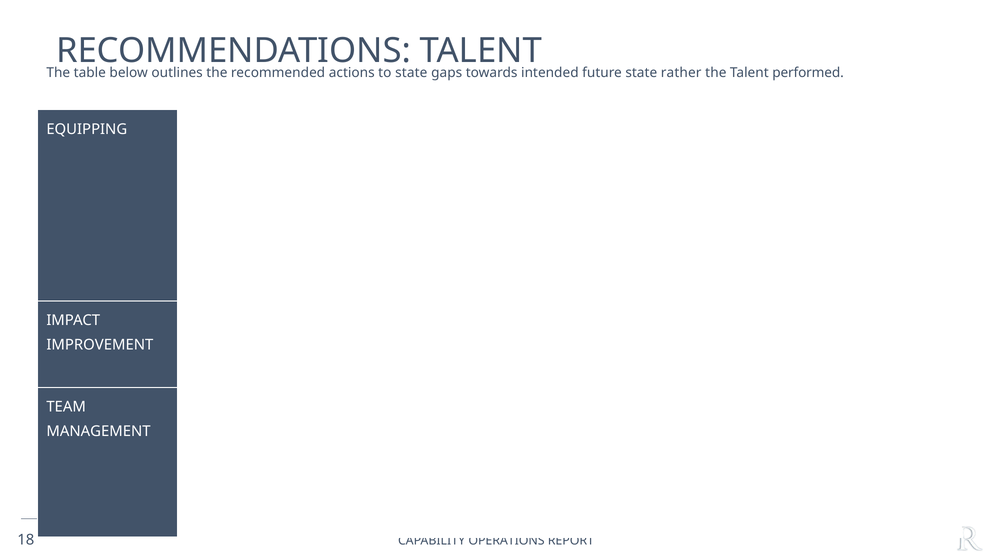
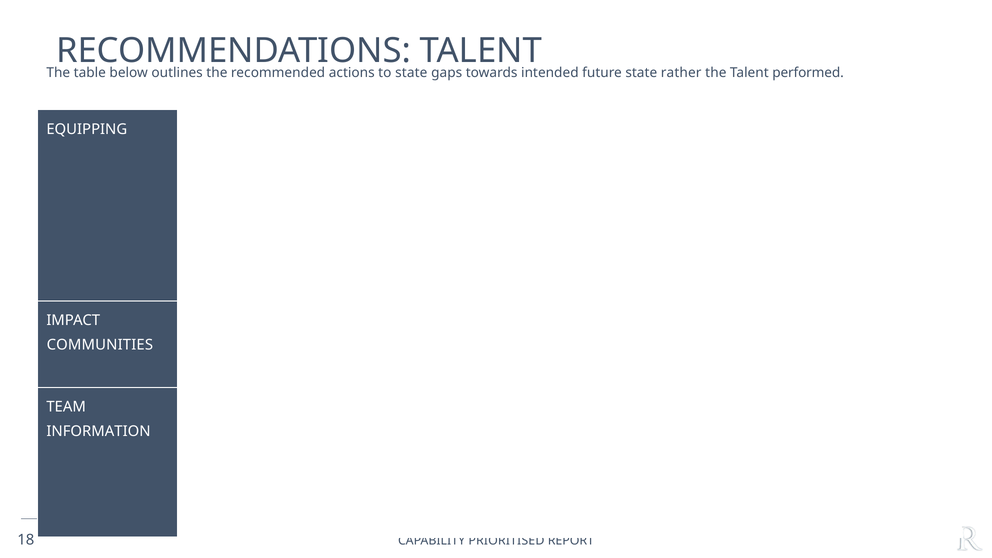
IMPROVEMENT: IMPROVEMENT -> COMMUNITIES (100, 345)
MANAGEMENT: MANAGEMENT -> INFORMATION (99, 431)
OPERATIONS: OPERATIONS -> PRIORITISED (506, 541)
